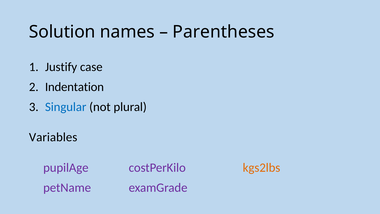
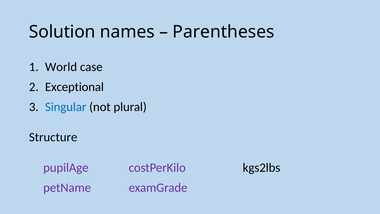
Justify: Justify -> World (61, 67)
Indentation: Indentation -> Exceptional (74, 87)
Variables: Variables -> Structure (53, 137)
kgs2lbs colour: orange -> black (262, 168)
